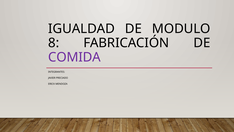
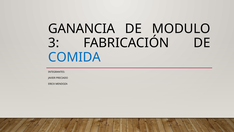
IGUALDAD: IGUALDAD -> GANANCIA (82, 29)
8: 8 -> 3 (54, 43)
COMIDA colour: purple -> blue (74, 57)
